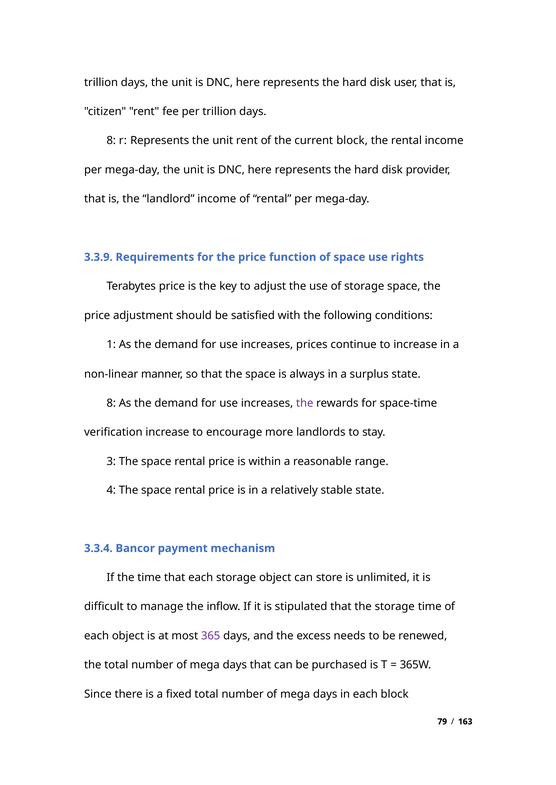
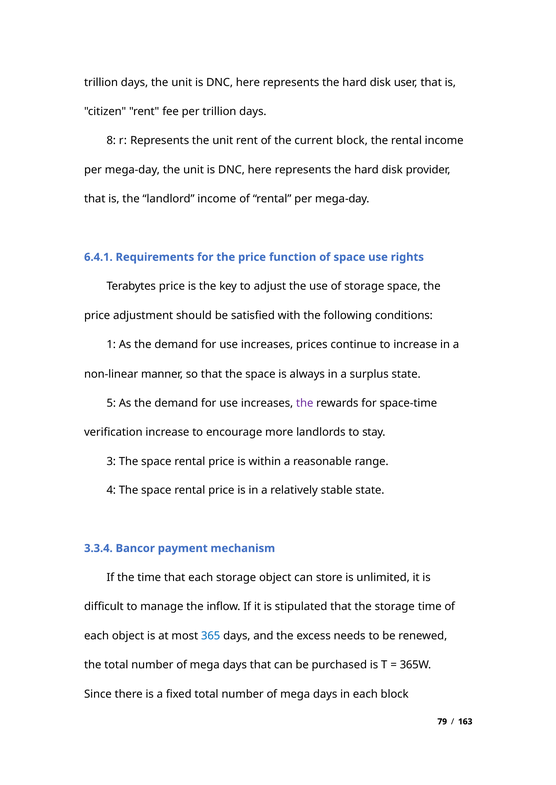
3.3.9: 3.3.9 -> 6.4.1 (98, 257)
8: 8 -> 5 (111, 404)
365 colour: purple -> blue (211, 636)
